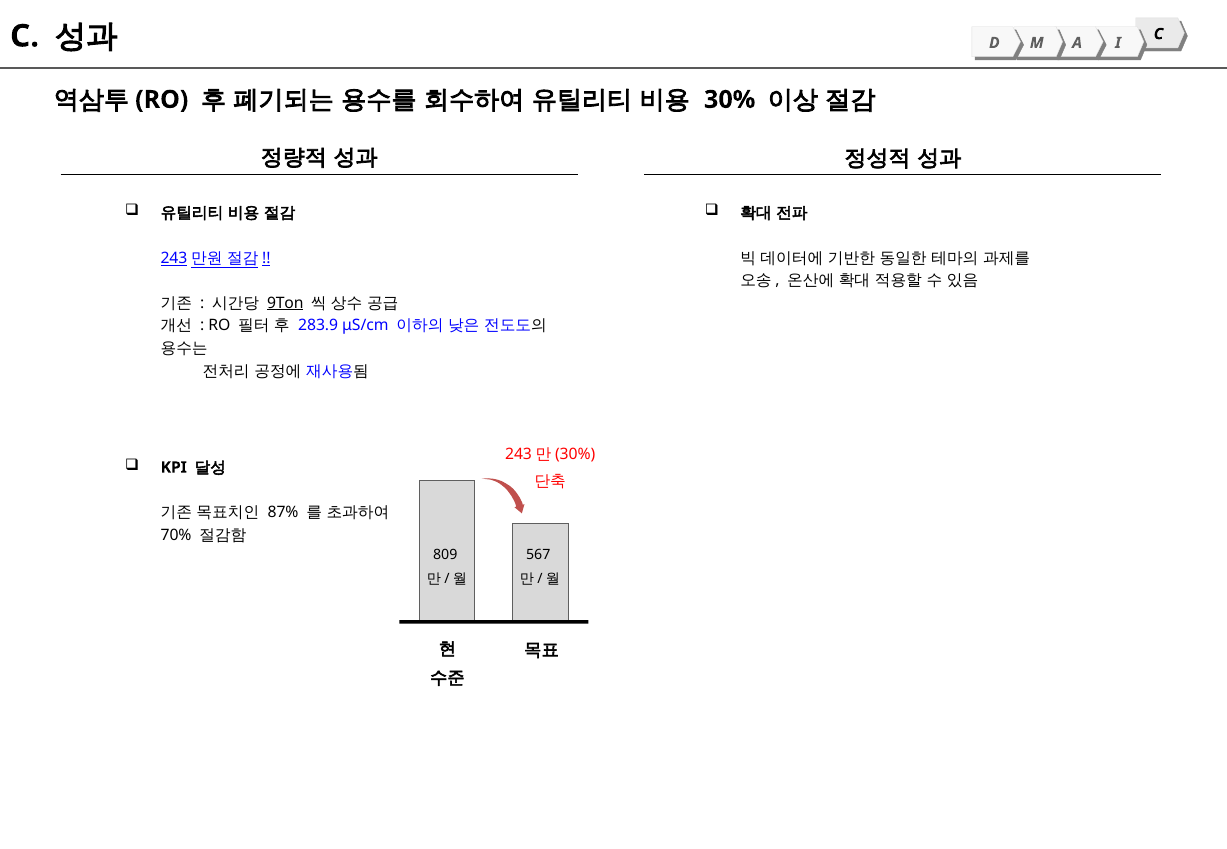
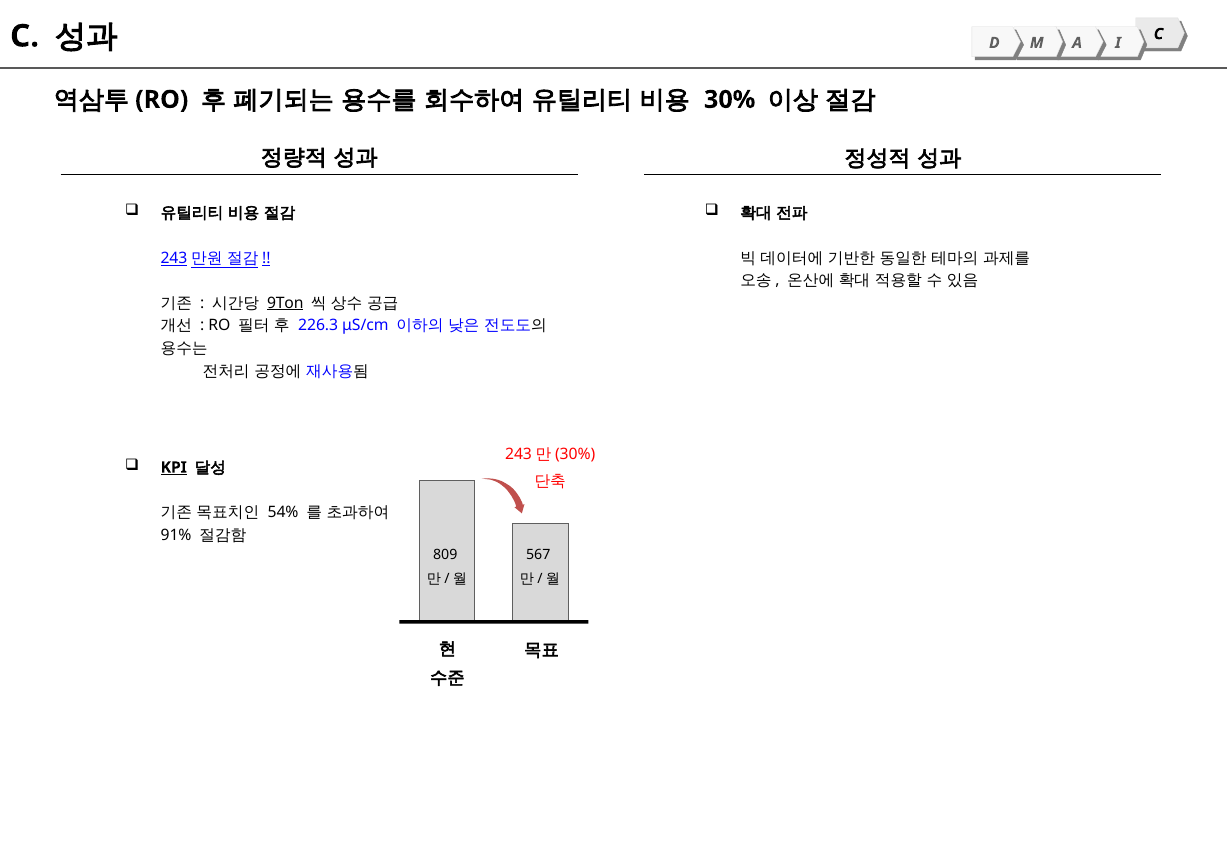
283.9: 283.9 -> 226.3 (318, 326)
KPI underline: none -> present (174, 468)
87%: 87% -> 54% (283, 513)
70%: 70% -> 91% (176, 536)
